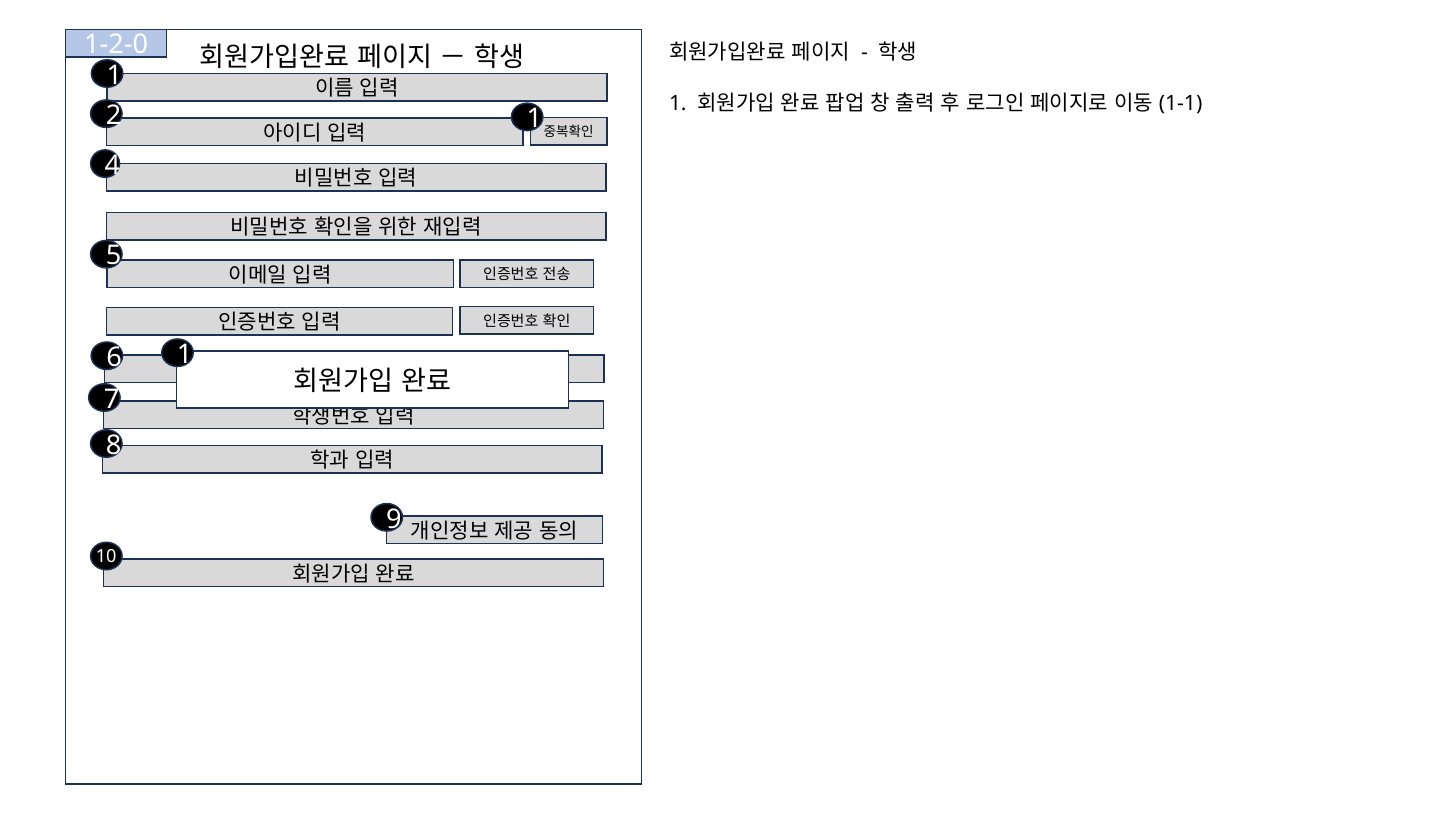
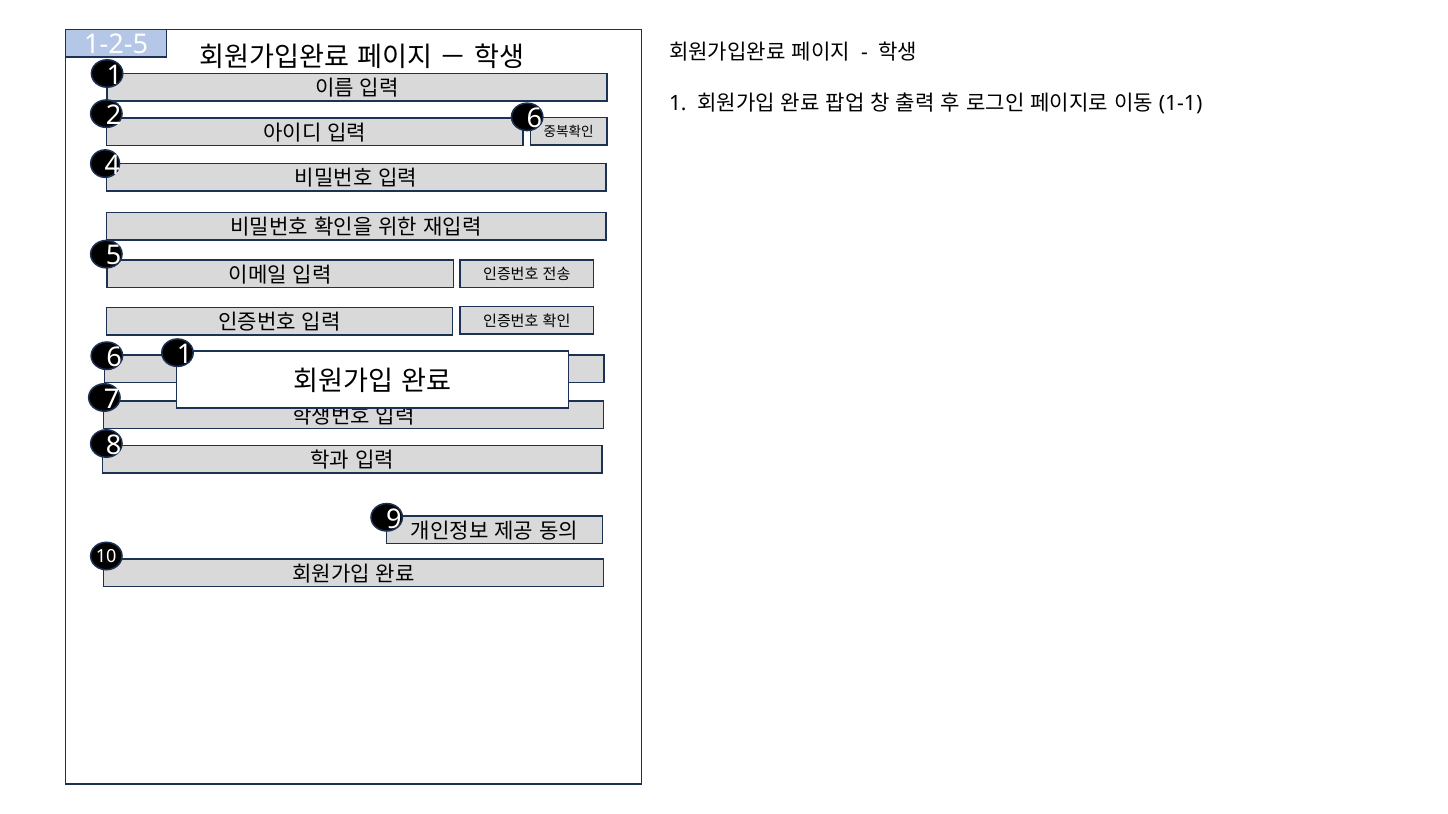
1-2-0: 1-2-0 -> 1-2-5 (116, 45)
2 1: 1 -> 6 (534, 119)
